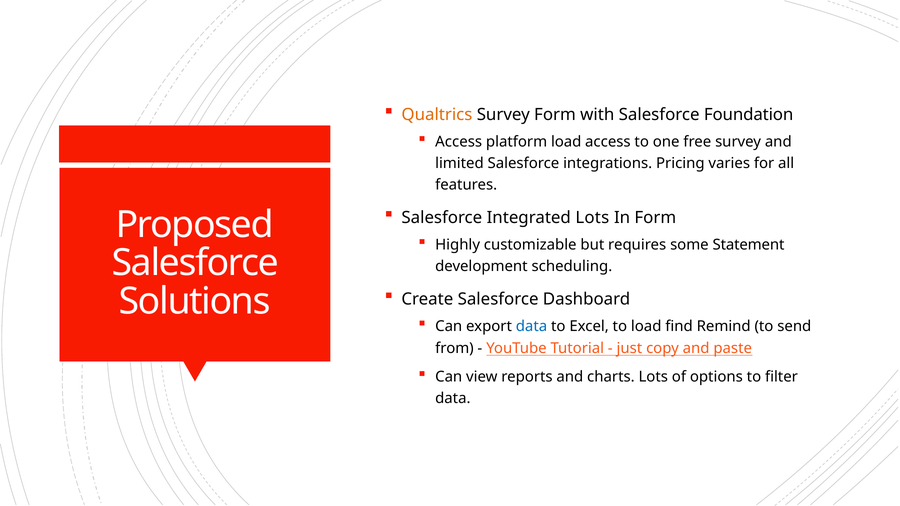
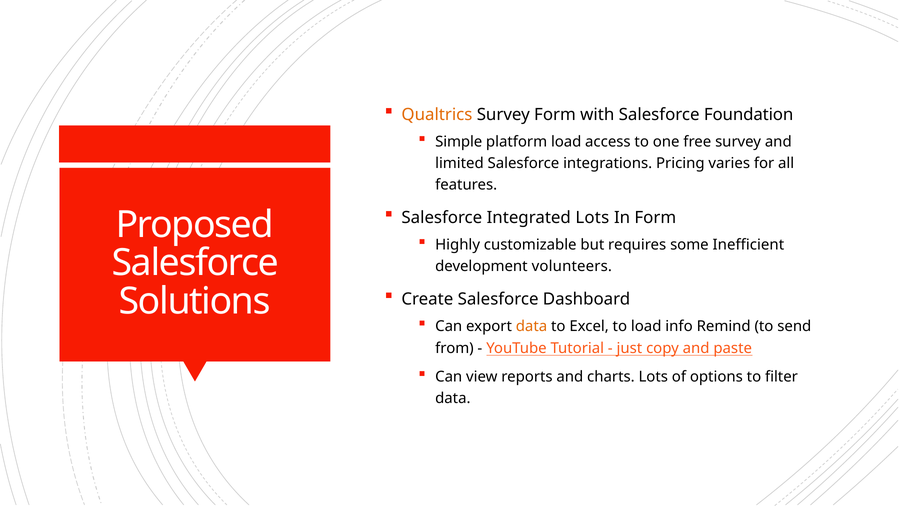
Access: Access -> Simple (459, 142)
Statement: Statement -> Inefficient (748, 245)
scheduling: scheduling -> volunteers (572, 267)
data colour: blue -> orange (531, 326)
find: find -> info (679, 326)
